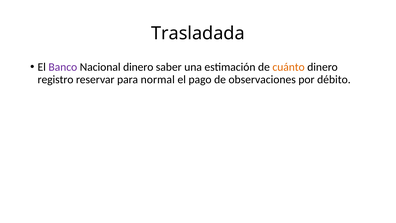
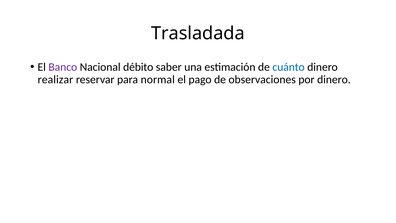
Nacional dinero: dinero -> débito (138, 67)
cuánto colour: orange -> blue (289, 67)
registro: registro -> realizar (55, 79)
por débito: débito -> dinero (334, 79)
